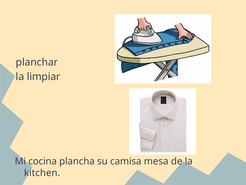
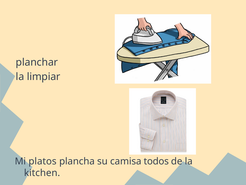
cocina: cocina -> platos (43, 161)
mesa: mesa -> todos (156, 161)
